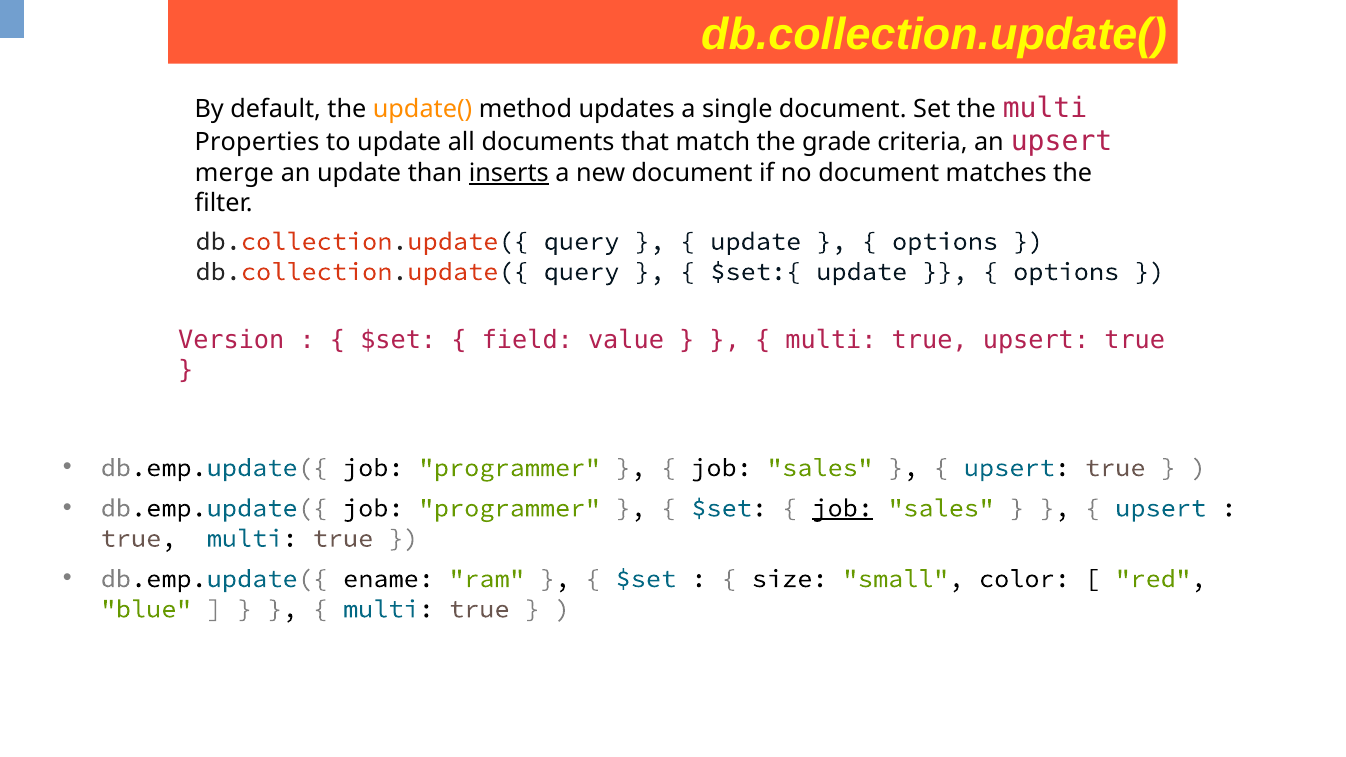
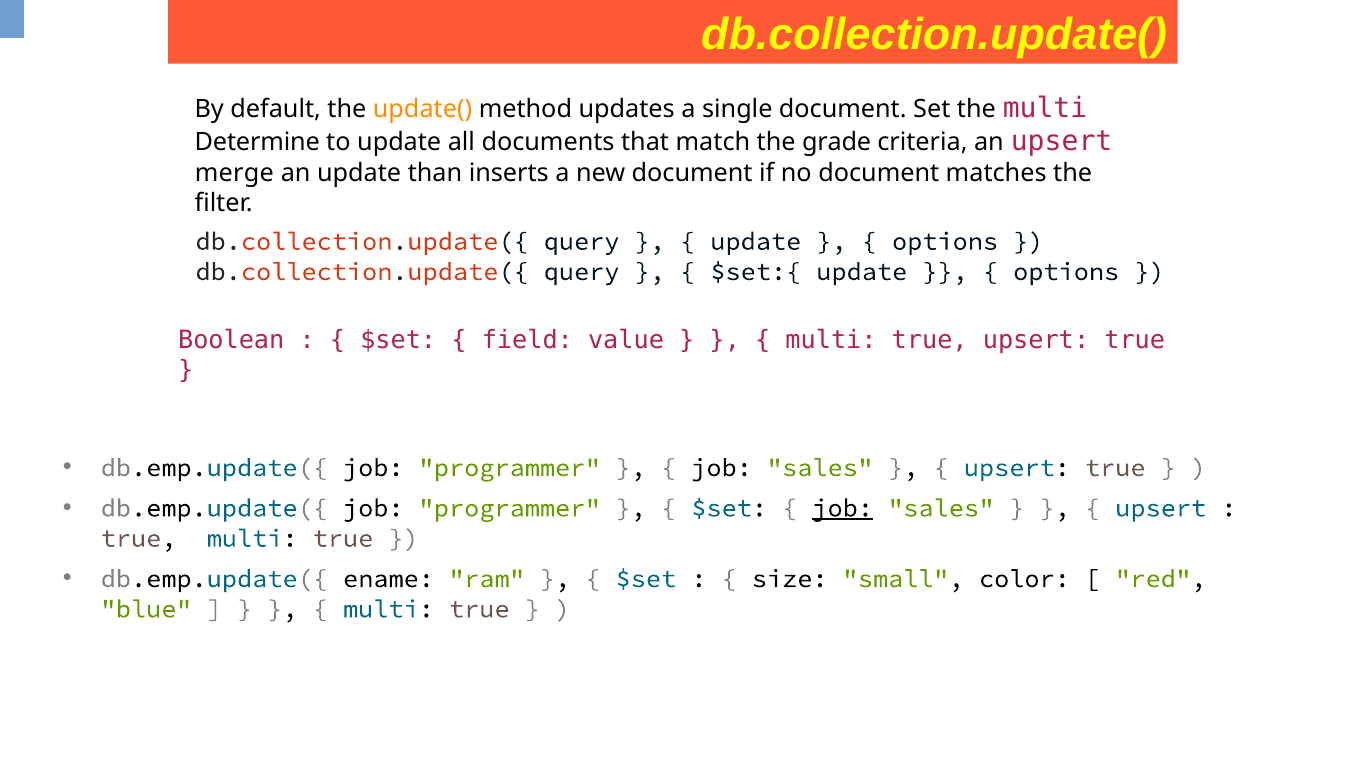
Properties: Properties -> Determine (257, 142)
inserts underline: present -> none (509, 173)
Version: Version -> Boolean (231, 340)
